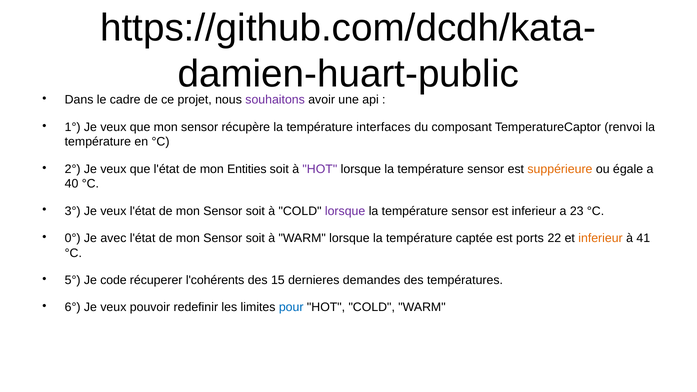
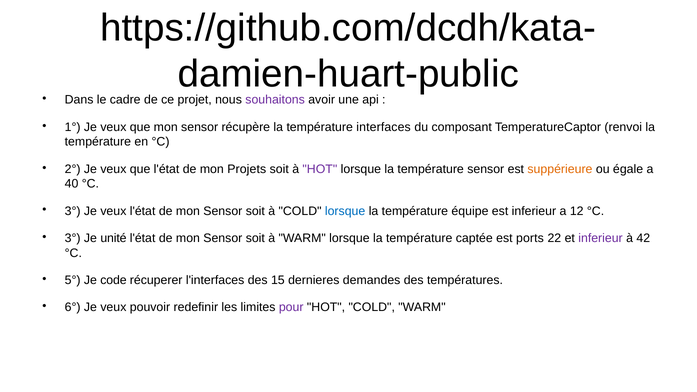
Entities: Entities -> Projets (247, 169)
lorsque colour: purple -> blue (345, 211)
sensor: sensor -> équipe (470, 211)
23: 23 -> 12 (577, 211)
0°: 0° -> 3° (73, 238)
avec: avec -> unité (113, 238)
inferieur colour: orange -> purple (601, 238)
41: 41 -> 42 (643, 238)
l'cohérents: l'cohérents -> l'interfaces (215, 280)
pour colour: blue -> purple (291, 307)
